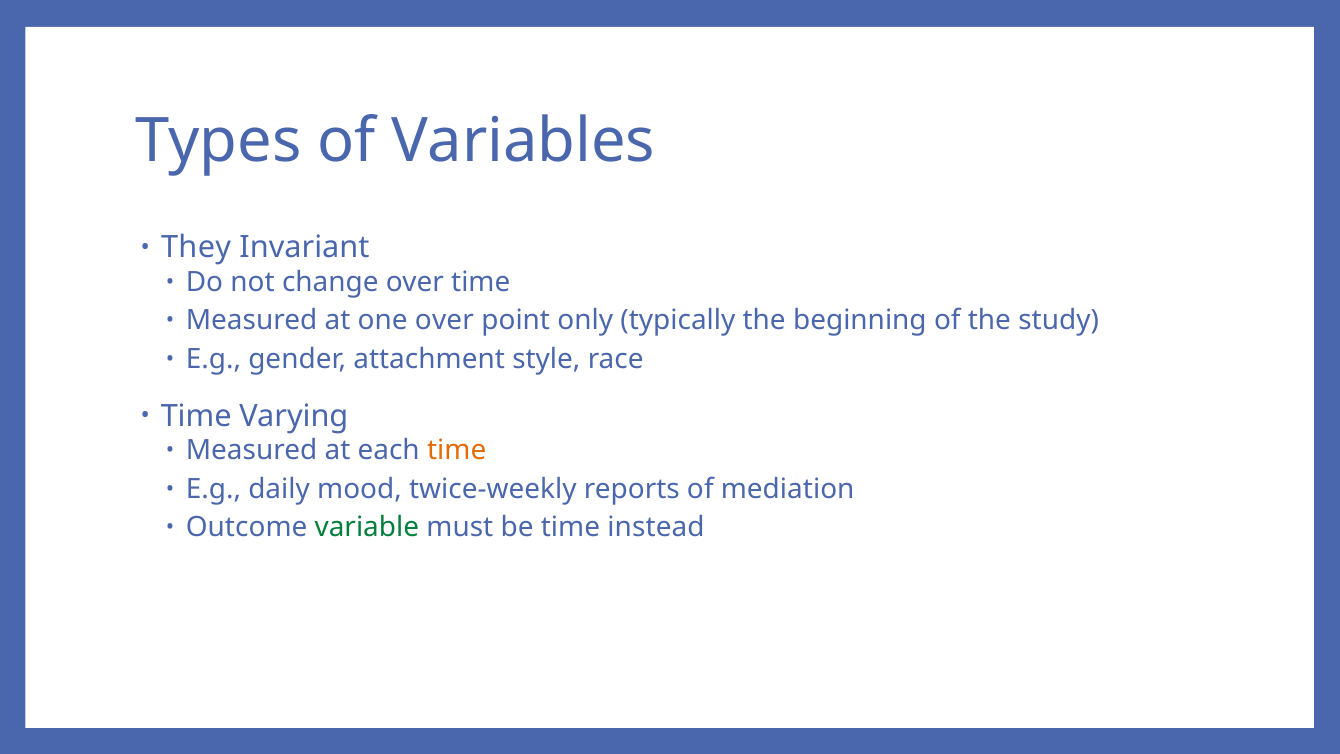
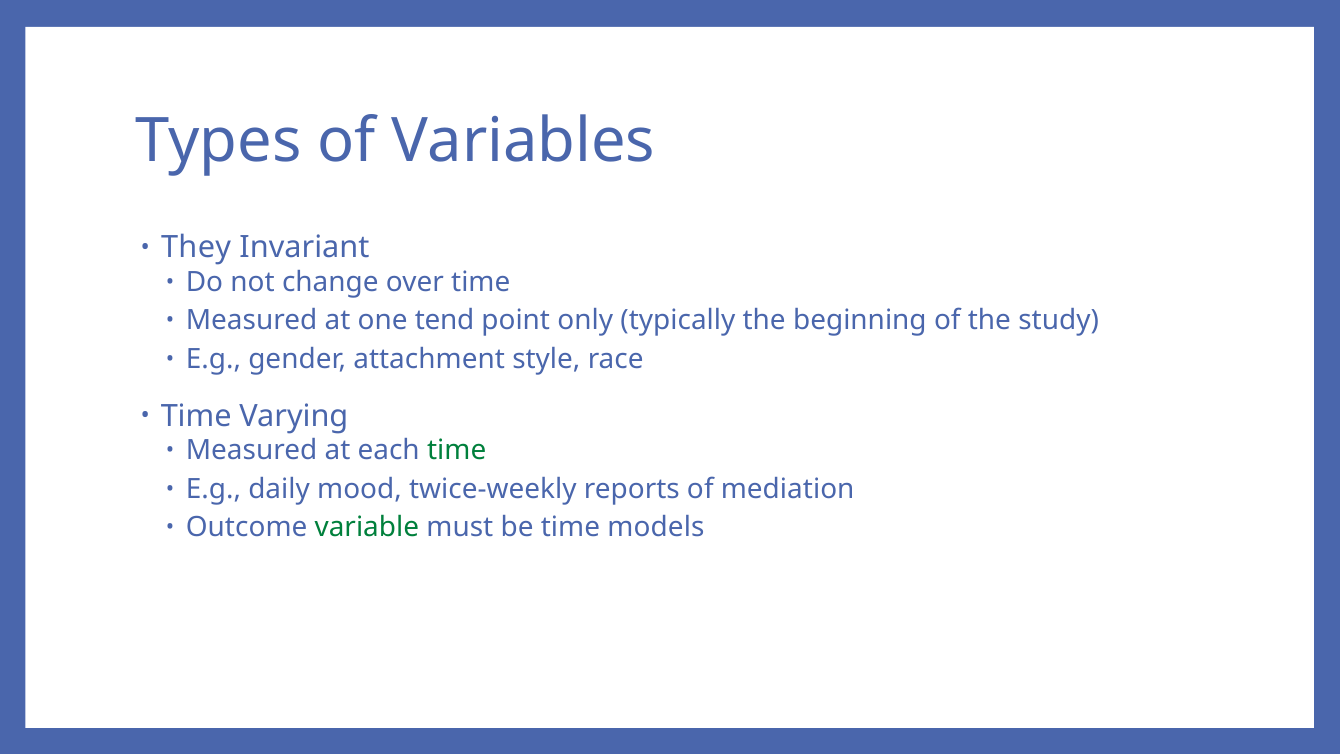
one over: over -> tend (445, 321)
time colour: orange -> green (457, 450)
instead: instead -> models (656, 527)
